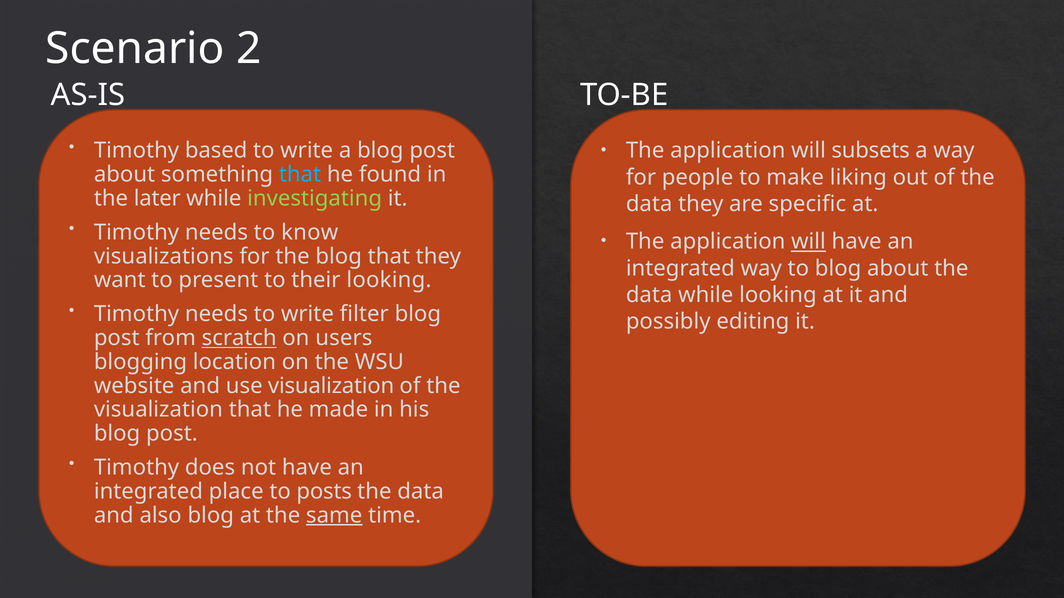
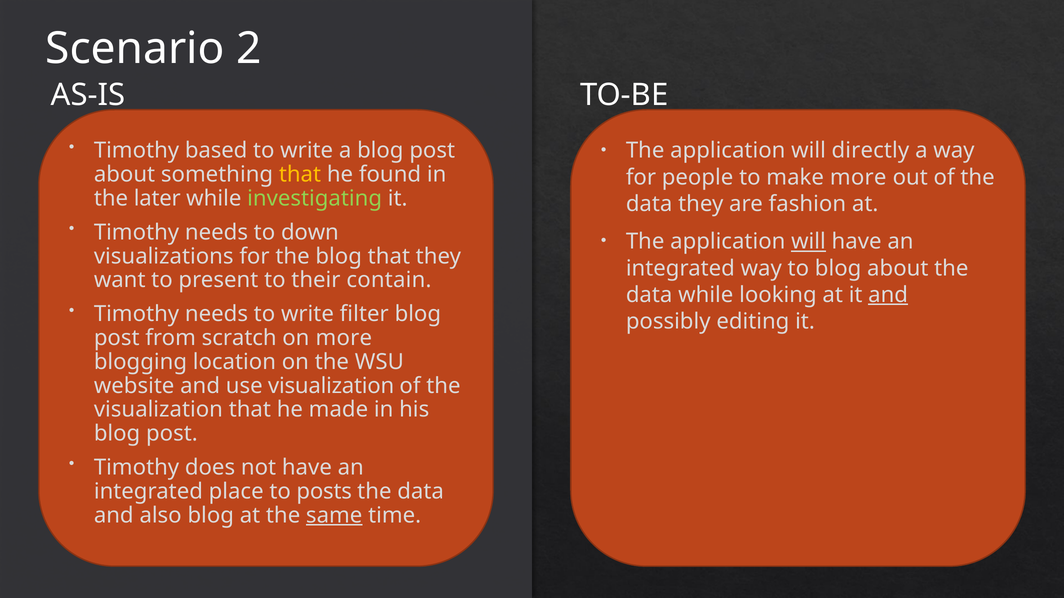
subsets: subsets -> directly (870, 151)
that colour: light blue -> yellow (300, 175)
make liking: liking -> more (858, 177)
specific: specific -> fashion (807, 204)
know: know -> down (310, 233)
their looking: looking -> contain (389, 280)
and underline: none -> present (888, 295)
scratch underline: present -> none (239, 338)
on users: users -> more (344, 338)
